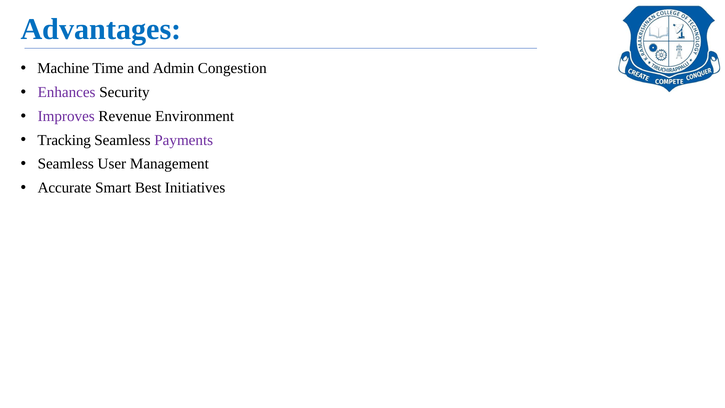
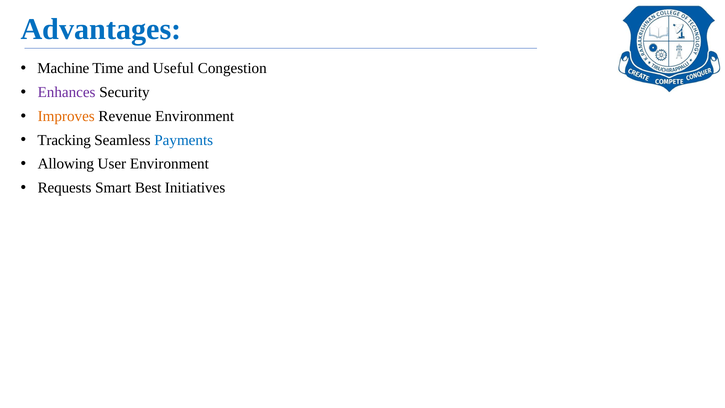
Admin: Admin -> Useful (173, 68)
Improves colour: purple -> orange (66, 116)
Payments colour: purple -> blue (184, 140)
Seamless: Seamless -> Allowing (66, 164)
User Management: Management -> Environment (169, 164)
Accurate: Accurate -> Requests (65, 188)
